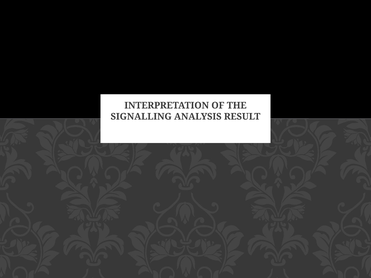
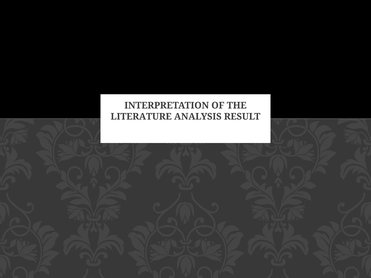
SIGNALLING: SIGNALLING -> LITERATURE (141, 117)
